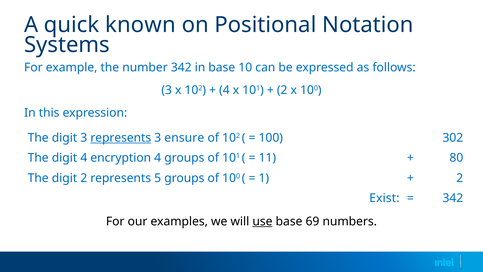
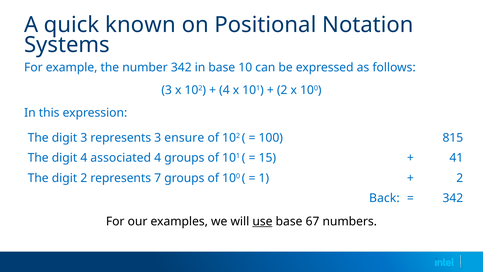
represents underline: present -> none (121, 138)
302: 302 -> 815 (453, 138)
encryption: encryption -> associated (121, 158)
11: 11 -> 15 (267, 158)
80: 80 -> 41 (456, 158)
5: 5 -> 7 (158, 178)
Exist: Exist -> Back (384, 198)
69: 69 -> 67 (312, 221)
